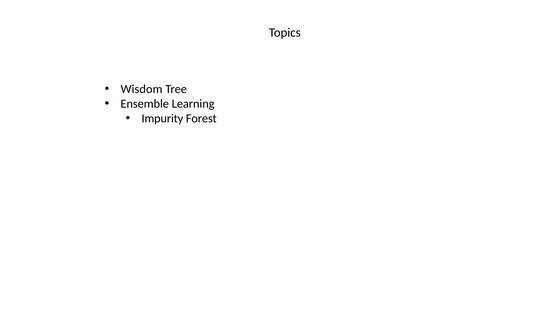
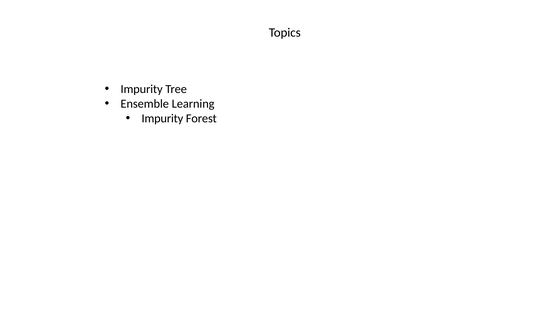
Wisdom: Wisdom -> Impurity (142, 89)
